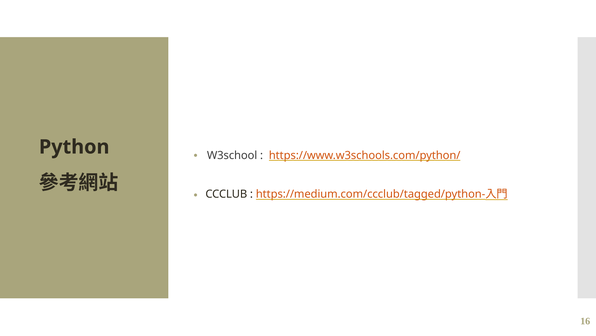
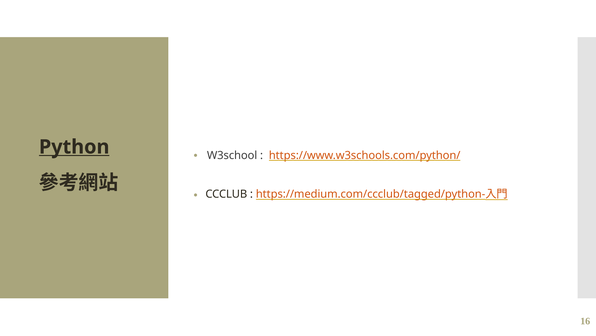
Python underline: none -> present (74, 147)
